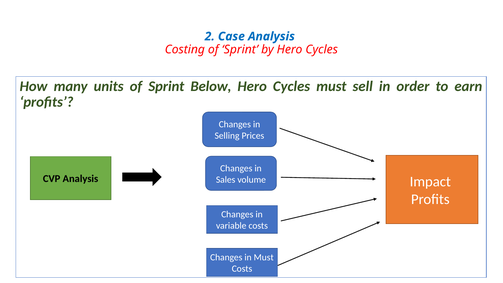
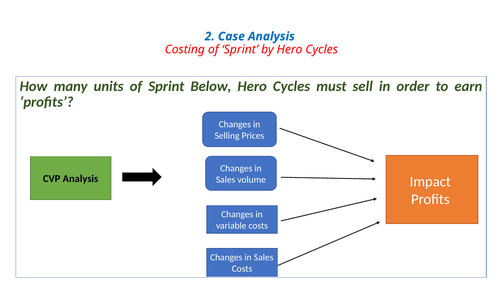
Must: Must -> Sales (264, 257)
